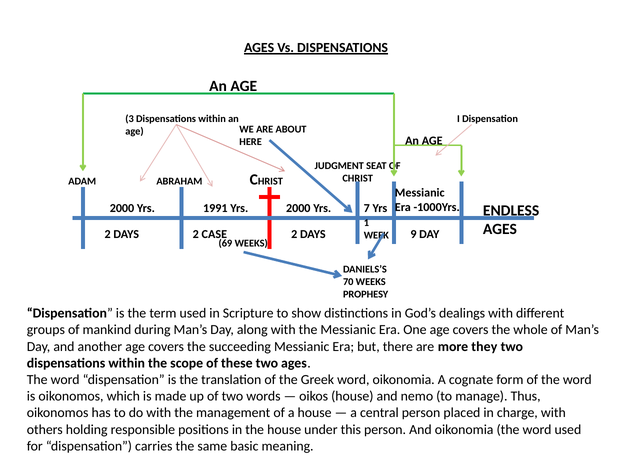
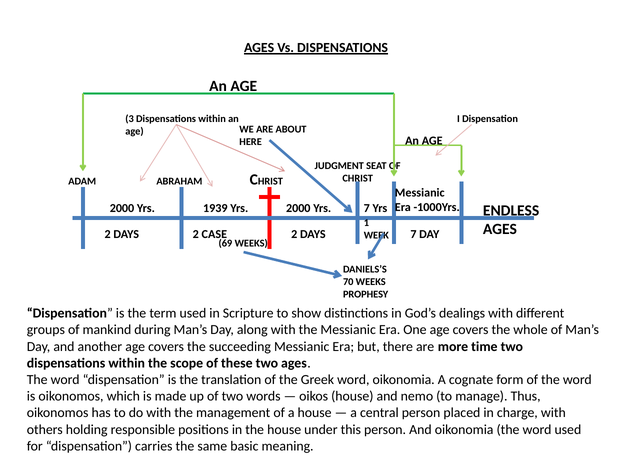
1991: 1991 -> 1939 (215, 208)
9: 9 -> 7 (413, 234)
they: they -> time (484, 346)
